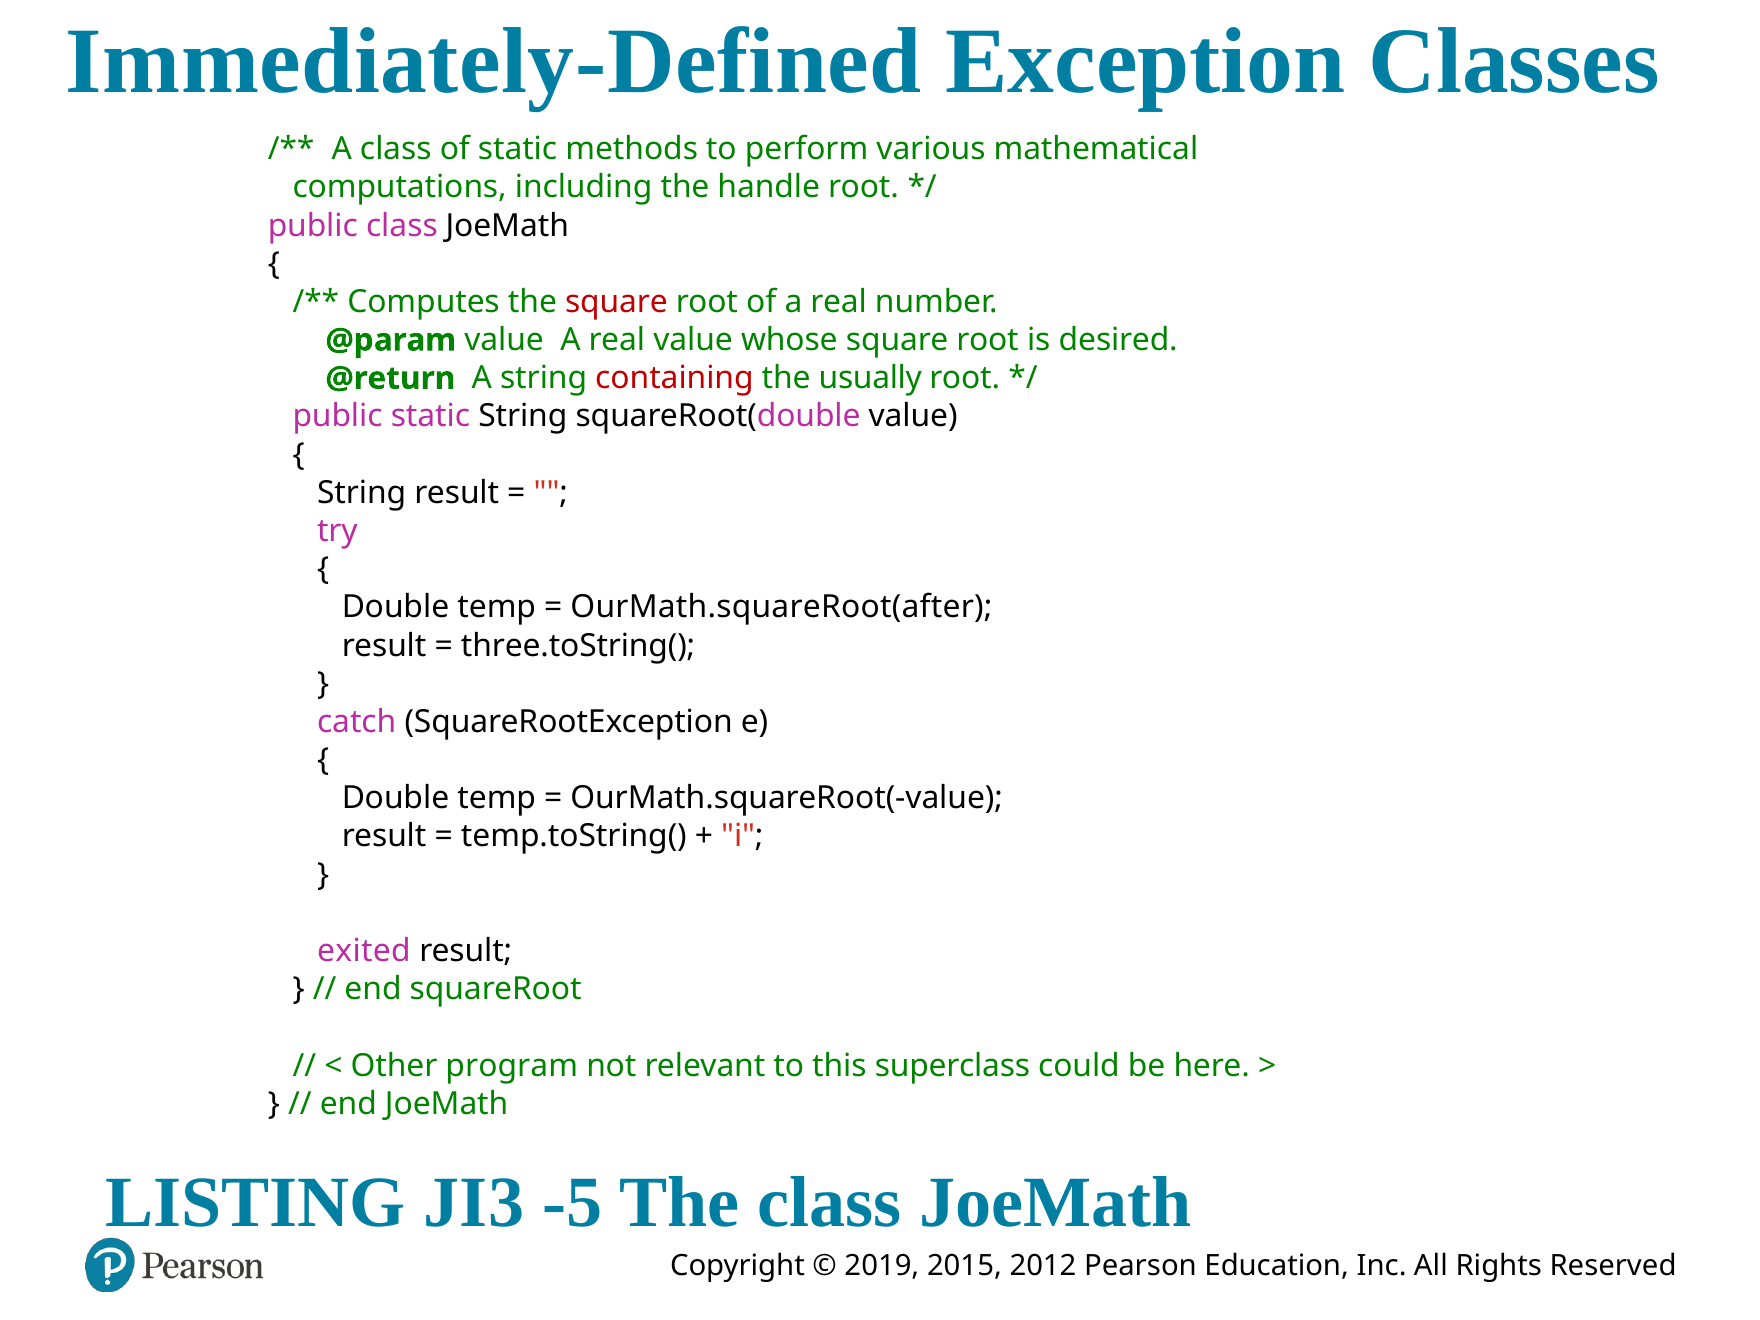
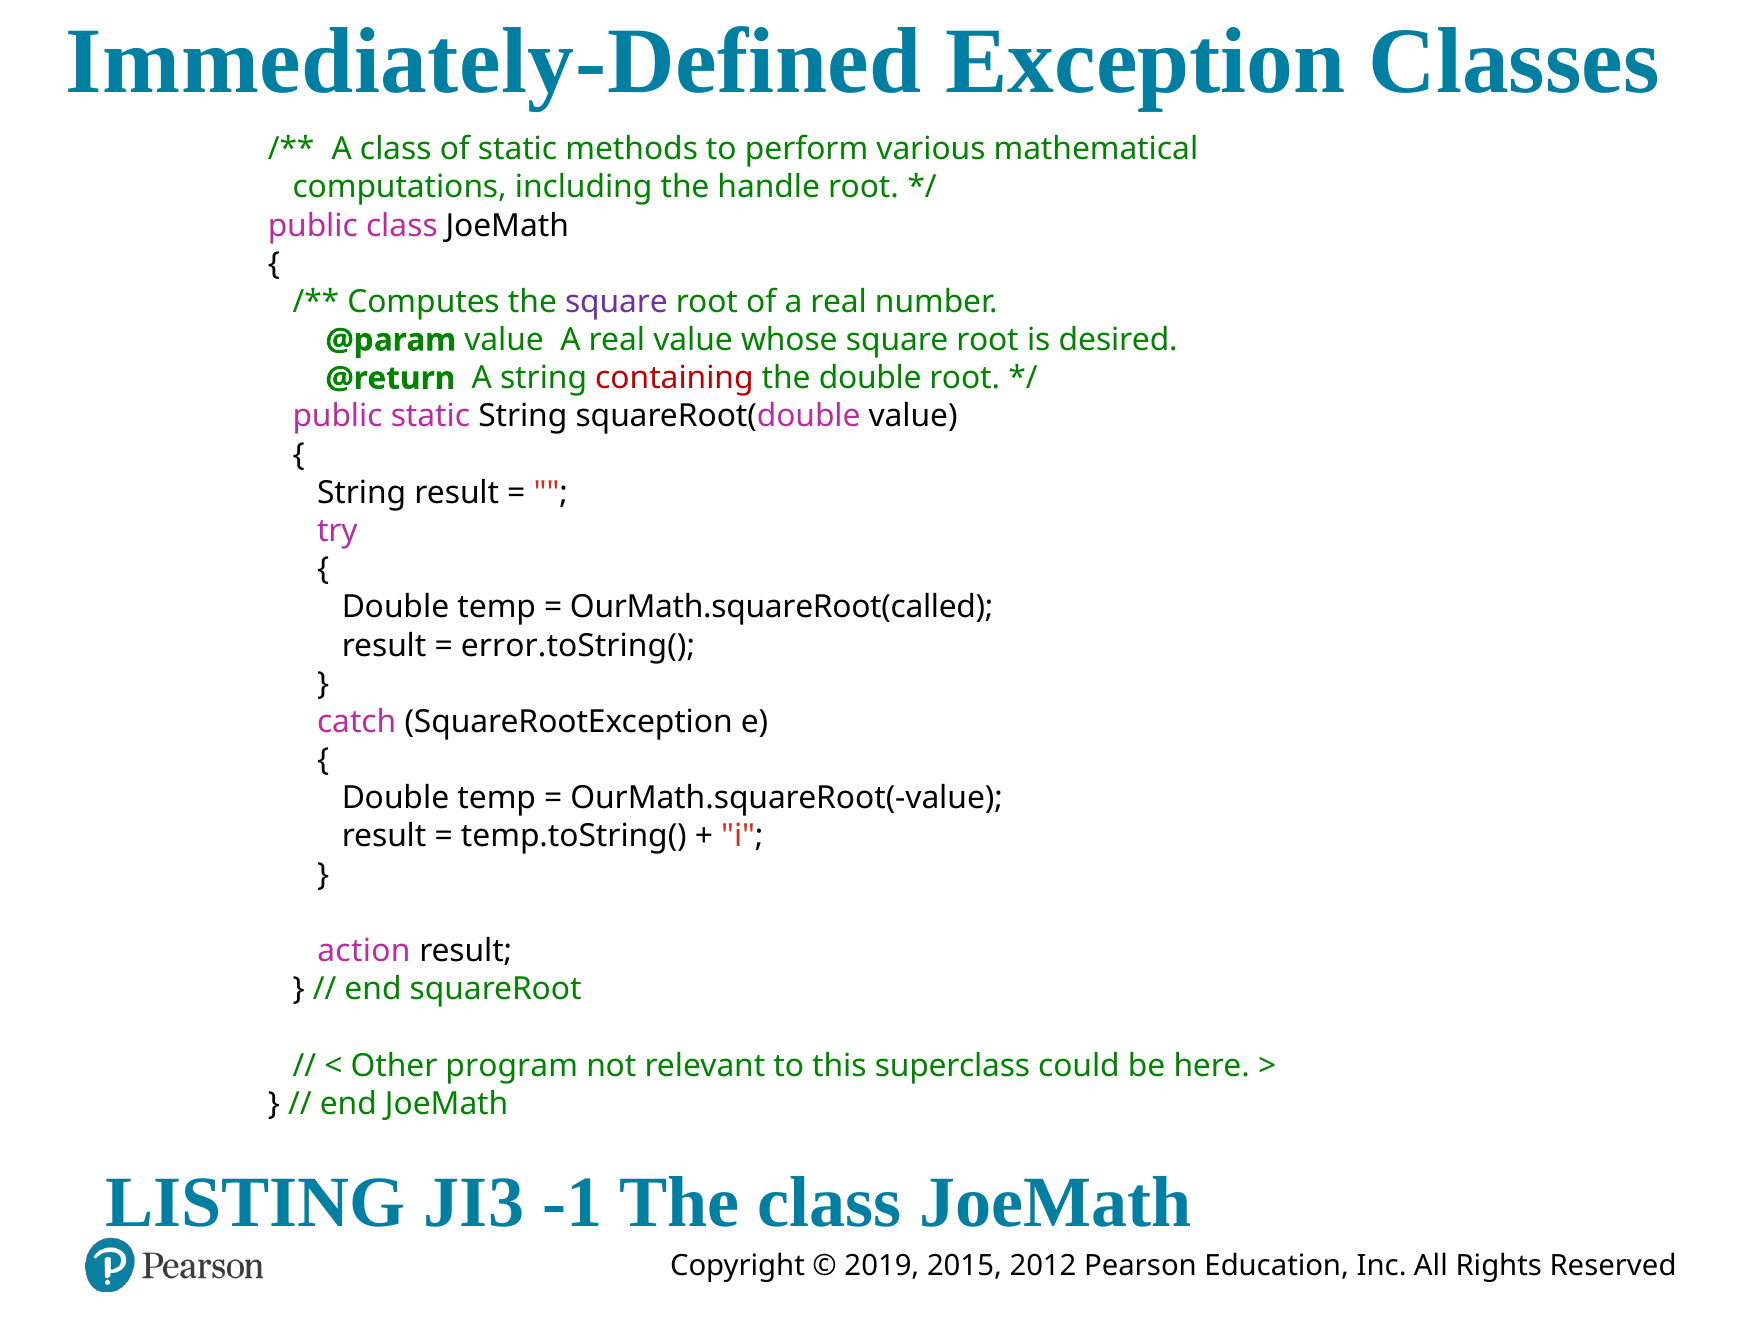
square colour: red -> purple (616, 302)
the usually: usually -> double (870, 378)
OurMath.squareRoot(after: OurMath.squareRoot(after -> OurMath.squareRoot(called (782, 607)
three.toString(: three.toString( -> error.toString( (578, 646)
exited: exited -> action (364, 951)
-5: -5 -> -1 (572, 1203)
